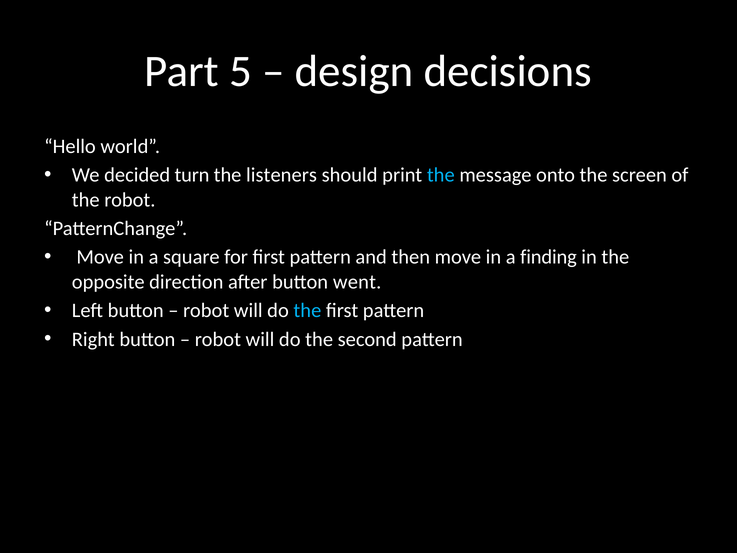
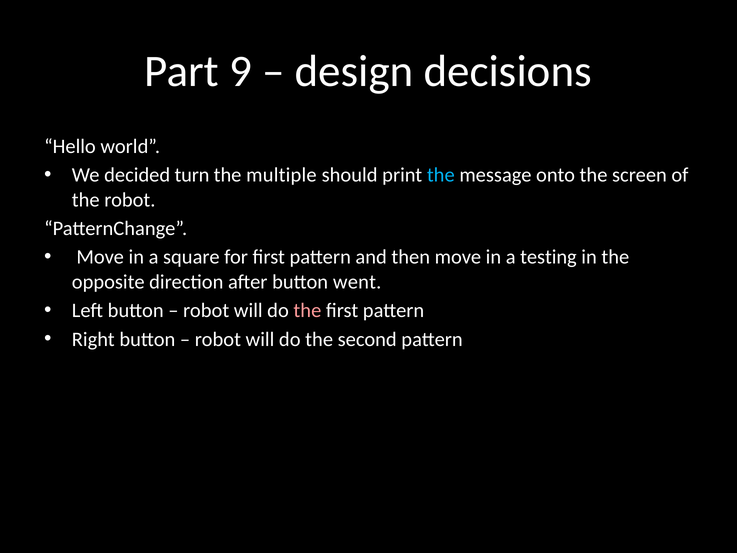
5: 5 -> 9 (240, 71)
listeners: listeners -> multiple (281, 175)
finding: finding -> testing (548, 257)
the colour: light blue -> pink (307, 310)
